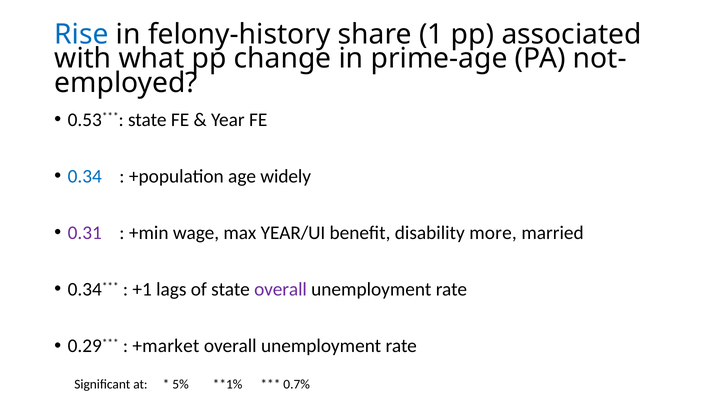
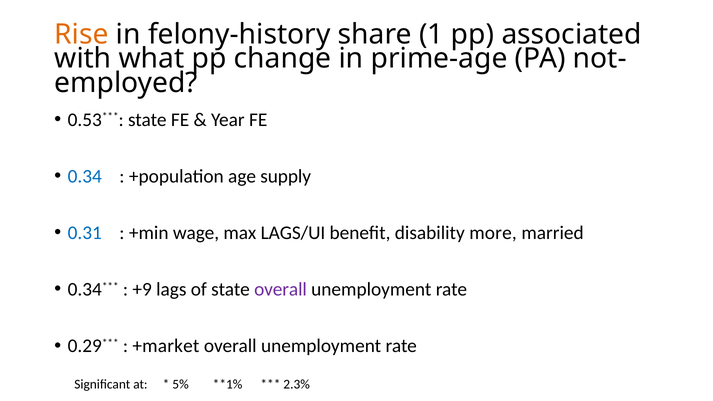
Rise colour: blue -> orange (81, 34)
widely: widely -> supply (286, 176)
0.31 colour: purple -> blue (85, 233)
YEAR/UI: YEAR/UI -> LAGS/UI (293, 233)
+1: +1 -> +9 (142, 289)
0.7%: 0.7% -> 2.3% (297, 384)
